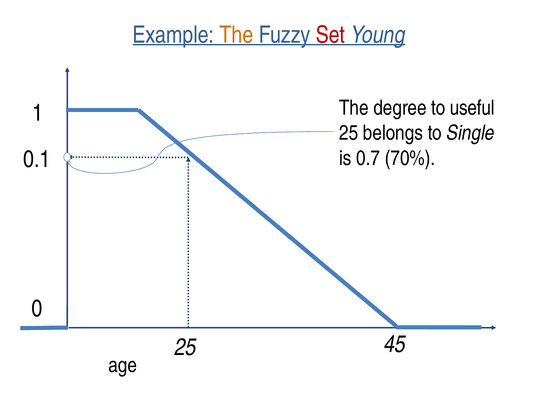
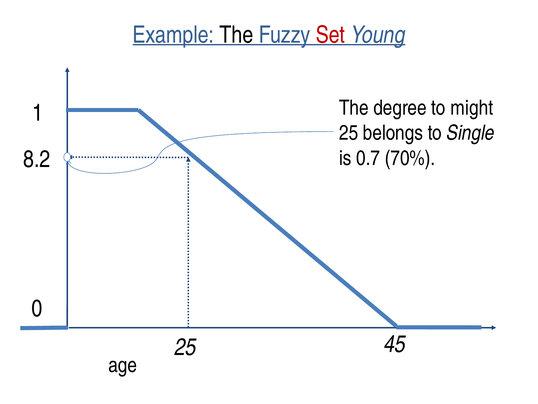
The colour: orange -> black (236, 35)
useful: useful -> might (472, 108)
0.1: 0.1 -> 8.2 (37, 159)
